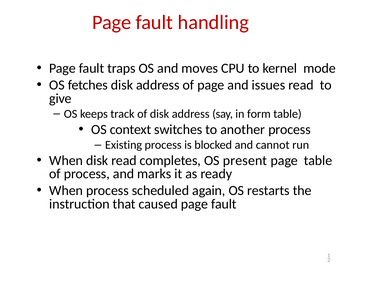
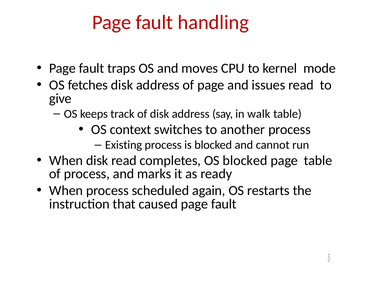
form: form -> walk (259, 114)
OS present: present -> blocked (245, 160)
